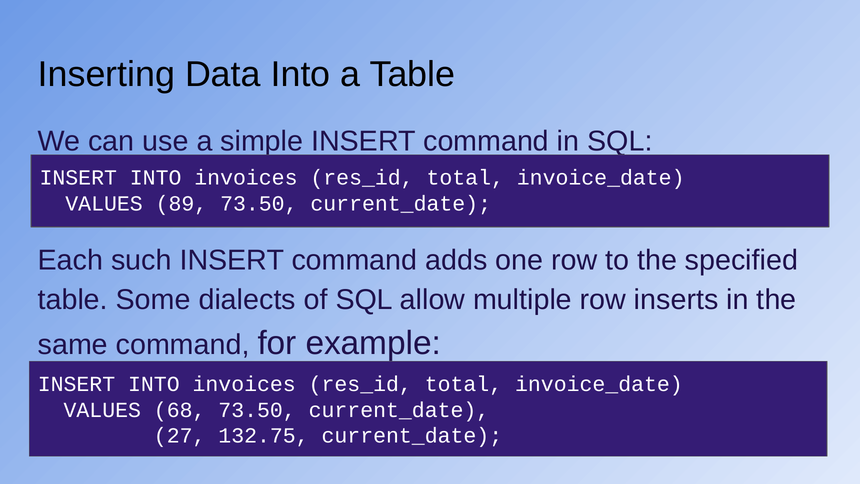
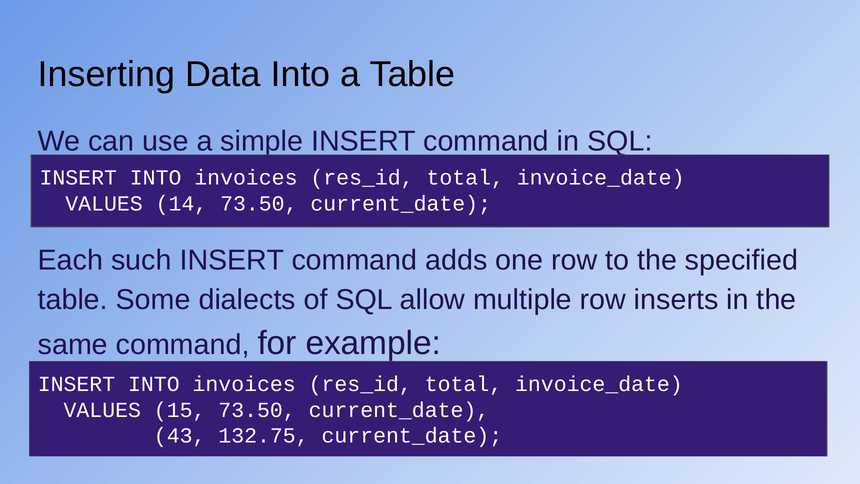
89: 89 -> 14 (181, 204)
68: 68 -> 15 (180, 410)
27: 27 -> 43 (180, 436)
